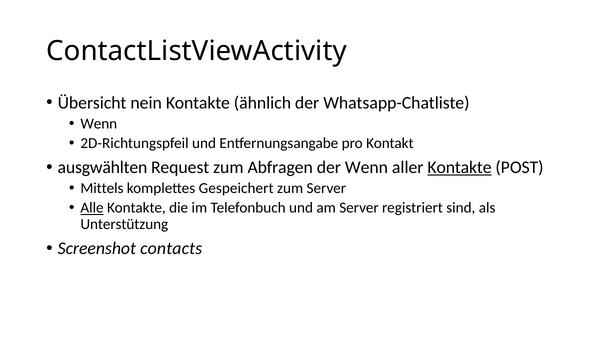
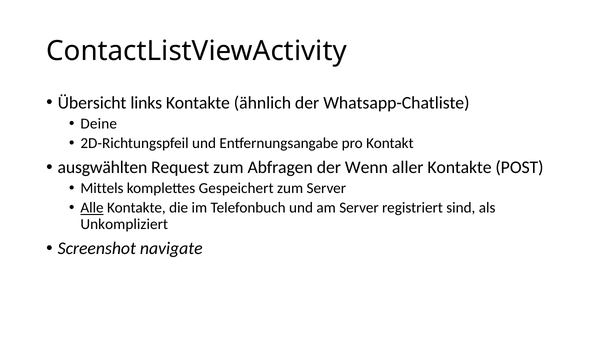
nein: nein -> links (146, 103)
Wenn: Wenn -> Deine (99, 124)
Kontakte underline: present -> none (460, 167)
Unterstützung: Unterstützung -> Unkompliziert (124, 224)
contacts: contacts -> navigate (171, 248)
